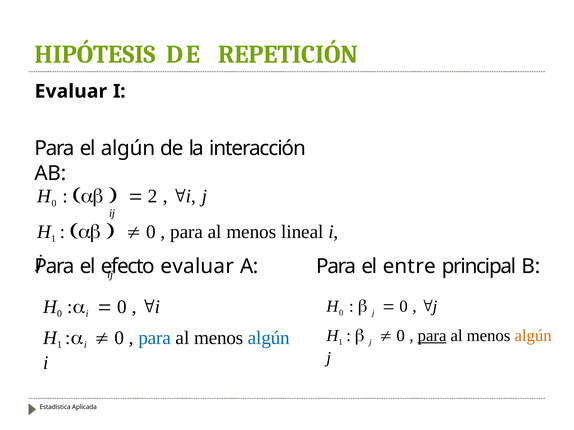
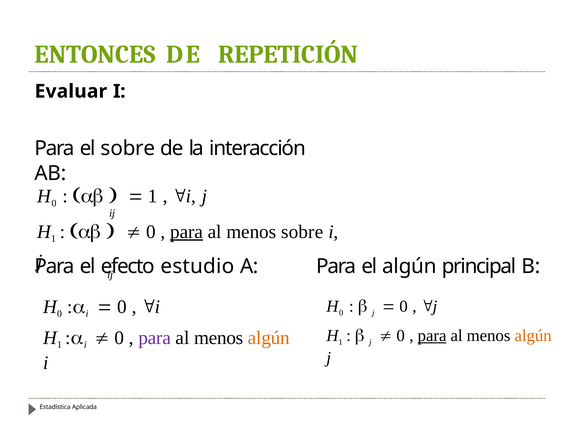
HIPÓTESIS: HIPÓTESIS -> ENTONCES (95, 54)
el algún: algún -> sobre (128, 149)
2: 2 -> 1 (153, 196)
para underline: none -> present (187, 232)
menos lineal: lineal -> sobre (302, 232)
evaluar: evaluar -> estudio (197, 267)
el entre: entre -> algún (409, 267)
para colour: blue -> purple (155, 338)
algún colour: blue -> orange (269, 338)
